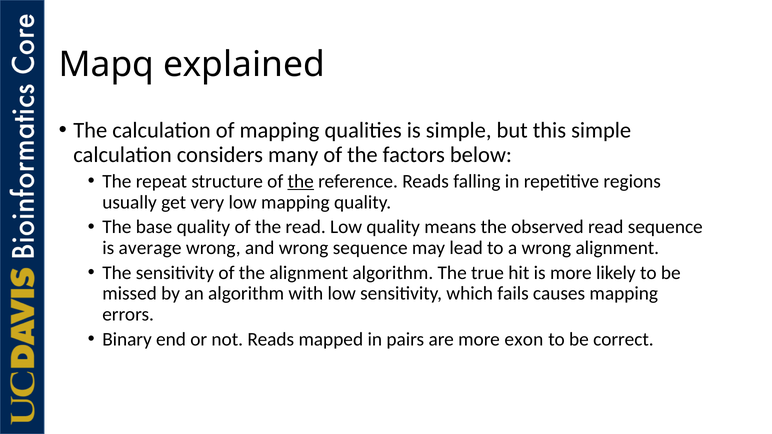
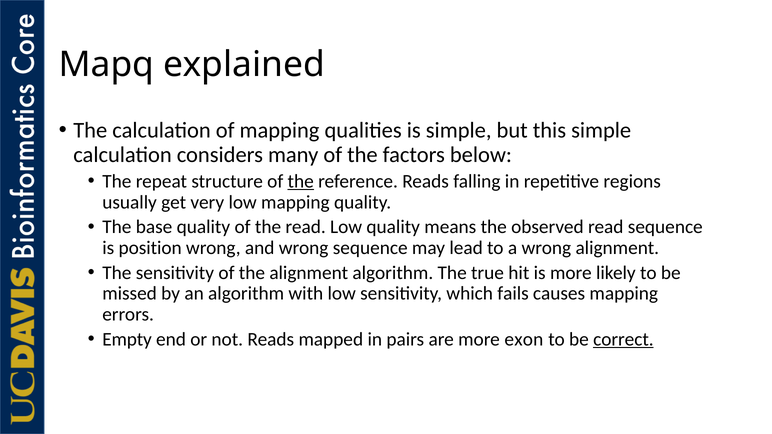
average: average -> position (150, 248)
Binary: Binary -> Empty (127, 339)
correct underline: none -> present (623, 339)
